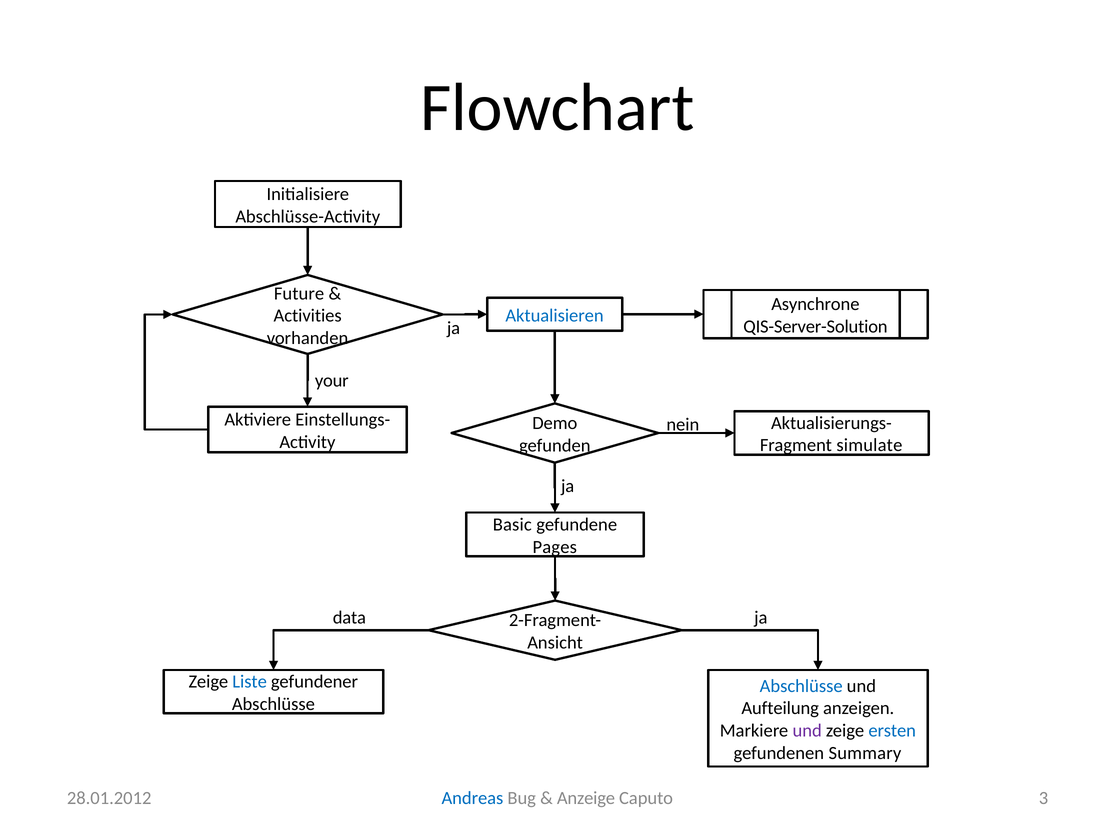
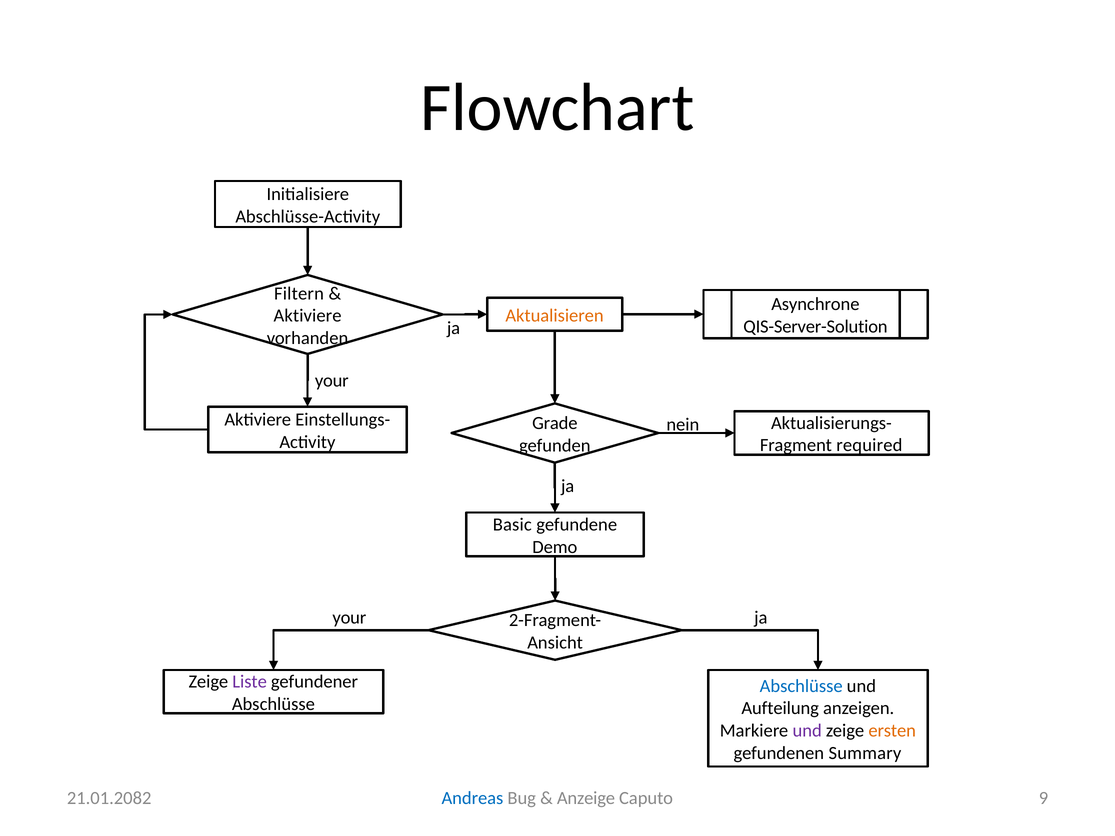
Future: Future -> Filtern (299, 294)
Aktualisieren colour: blue -> orange (555, 316)
Activities: Activities -> Aktiviere (308, 316)
Demo: Demo -> Grade (555, 423)
simulate: simulate -> required (869, 445)
Pages: Pages -> Demo (555, 547)
data: data -> your (349, 618)
Liste colour: blue -> purple (250, 682)
ersten colour: blue -> orange (892, 731)
3: 3 -> 9 (1043, 798)
28.01.2012: 28.01.2012 -> 21.01.2082 (109, 799)
